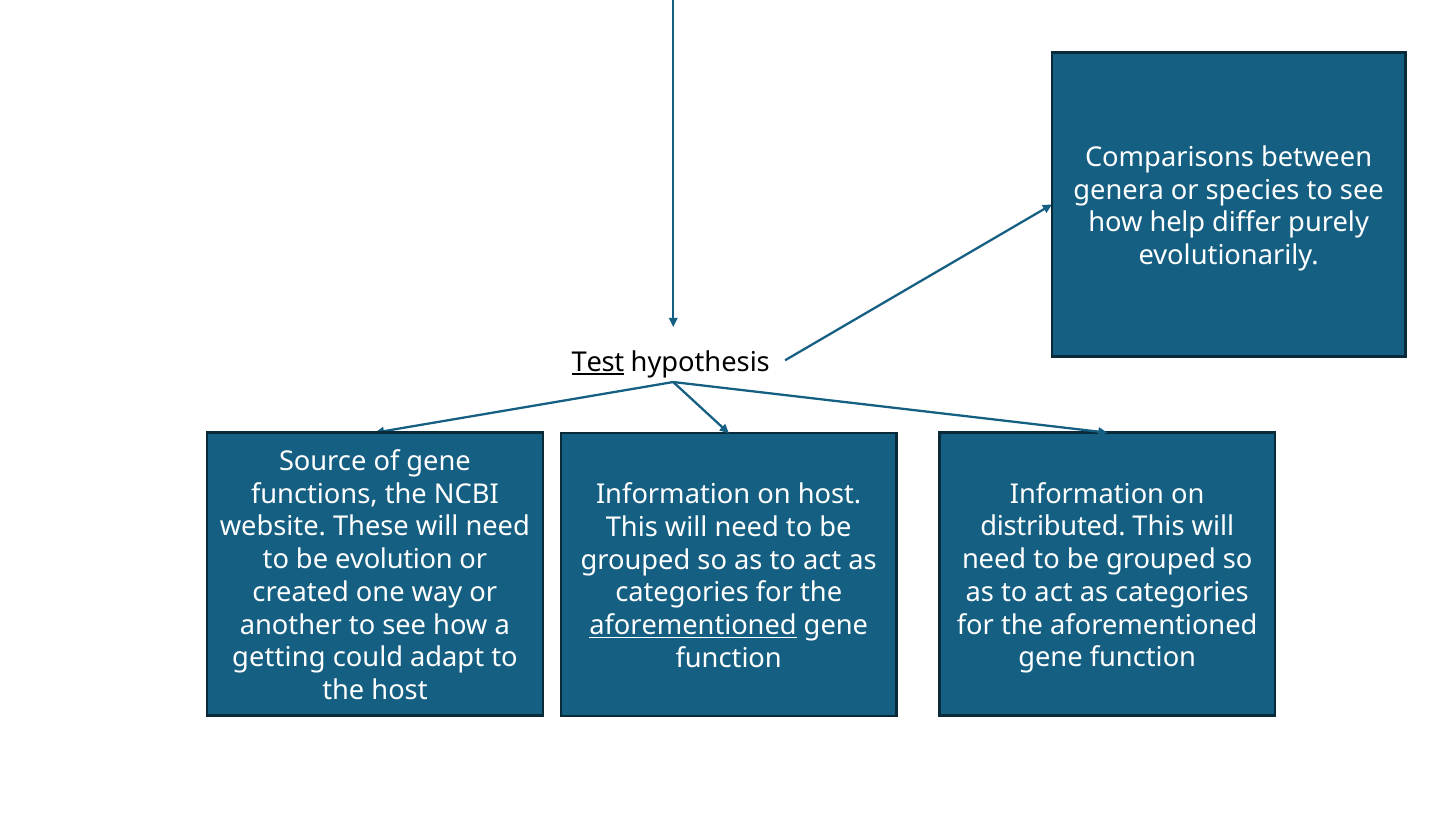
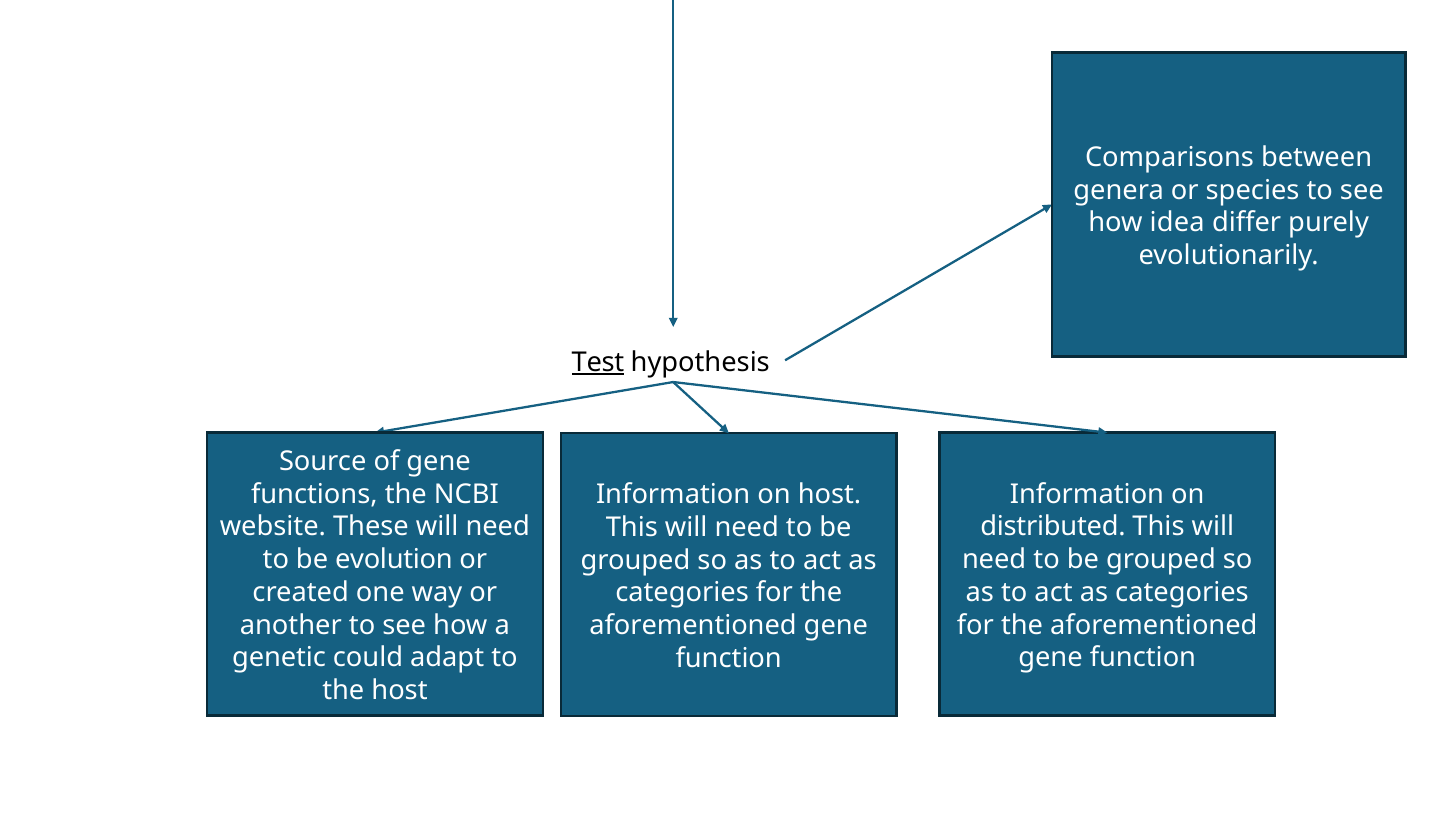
help: help -> idea (1177, 223)
aforementioned underline: present -> none (693, 625)
getting: getting -> genetic (279, 657)
